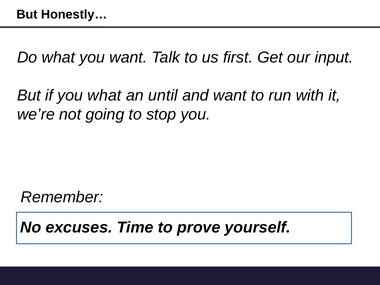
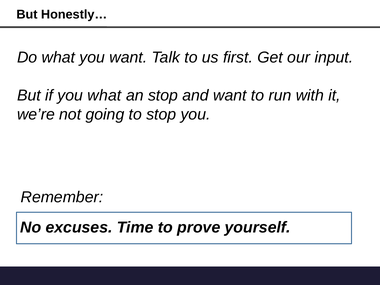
an until: until -> stop (163, 95)
